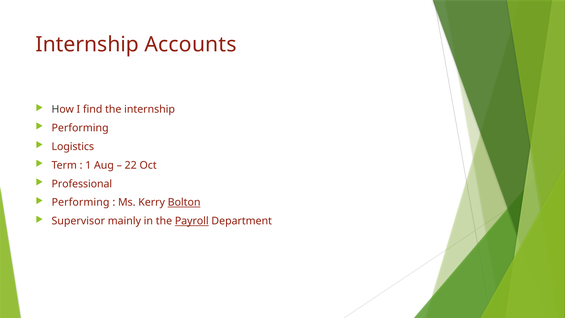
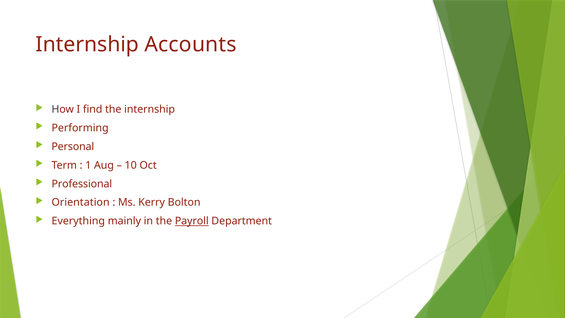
Logistics: Logistics -> Personal (73, 147)
22: 22 -> 10 (131, 165)
Performing: Performing -> Orientation (81, 202)
Bolton underline: present -> none (184, 202)
Supervisor: Supervisor -> Everything (78, 221)
